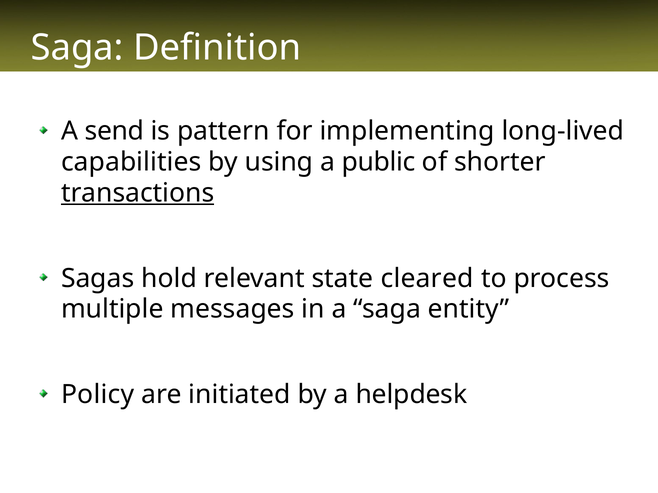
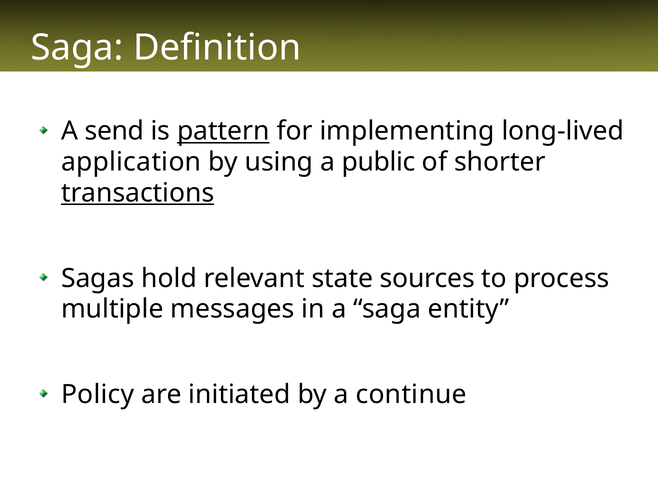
pattern underline: none -> present (223, 131)
capabilities: capabilities -> application (131, 162)
cleared: cleared -> sources (427, 279)
helpdesk: helpdesk -> continue (411, 395)
